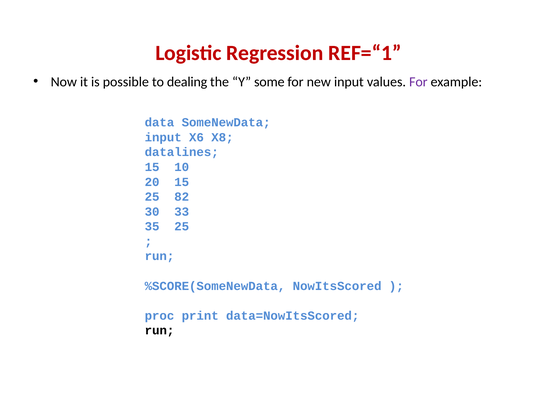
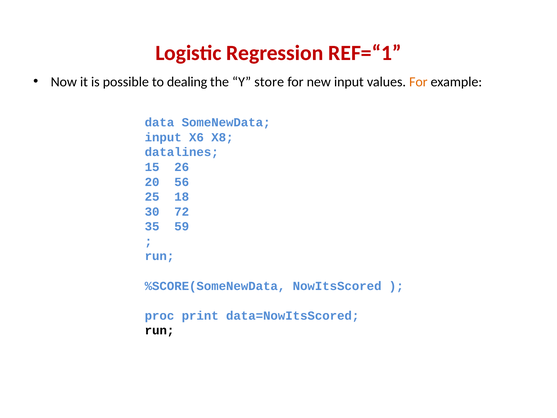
some: some -> store (269, 82)
For colour: purple -> orange (418, 82)
10: 10 -> 26 (182, 167)
20 15: 15 -> 56 (182, 182)
82: 82 -> 18 (182, 197)
33: 33 -> 72 (182, 212)
35 25: 25 -> 59 (182, 226)
